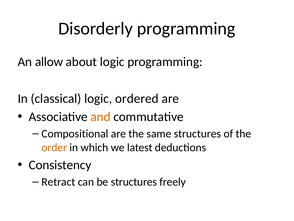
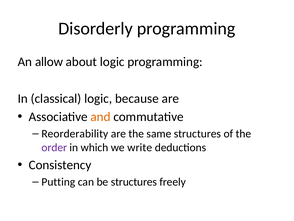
ordered: ordered -> because (137, 98)
Compositional: Compositional -> Reorderability (75, 133)
order colour: orange -> purple (54, 147)
latest: latest -> write (140, 147)
Retract: Retract -> Putting (58, 182)
